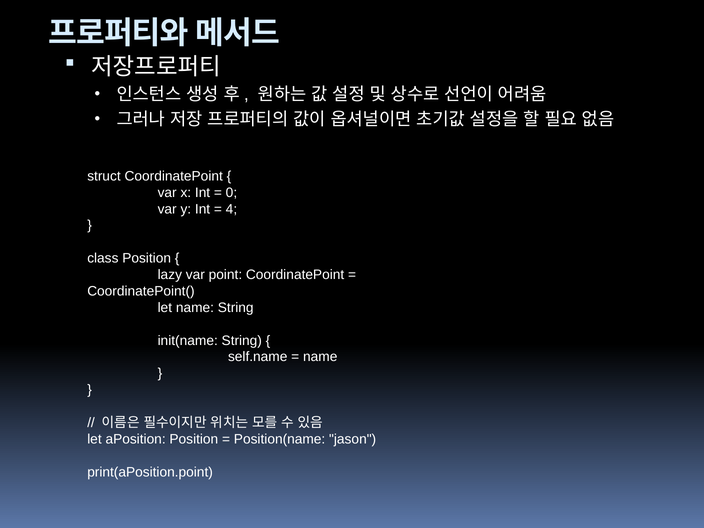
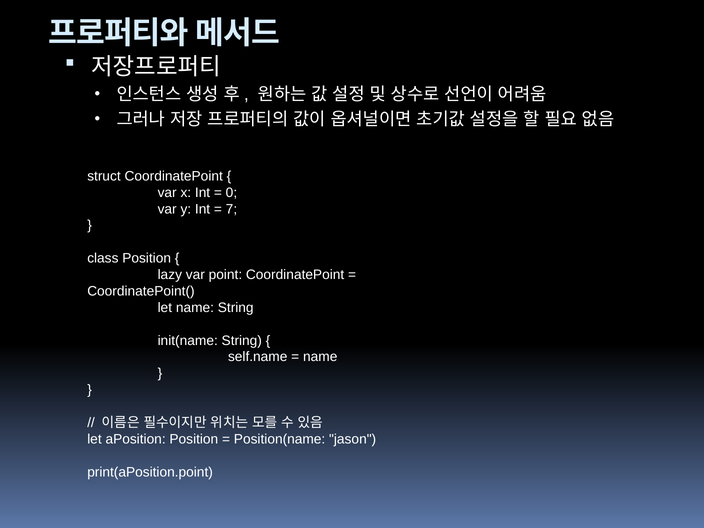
4: 4 -> 7 (231, 209)
